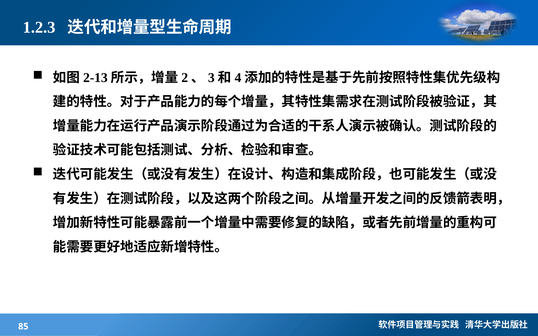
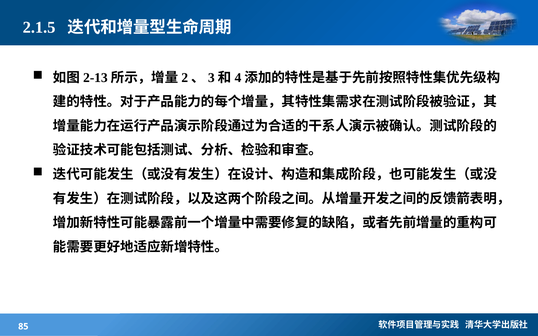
1.2.3: 1.2.3 -> 2.1.5 (39, 27)
